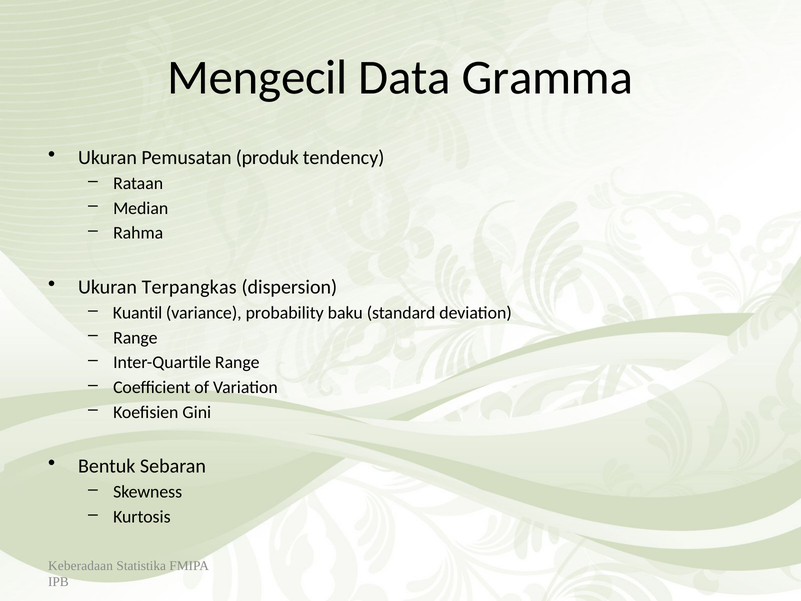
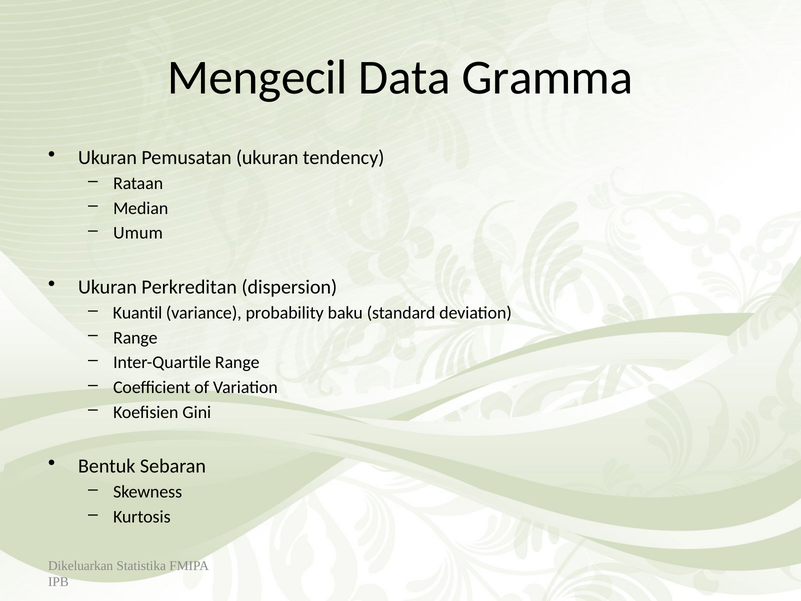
Pemusatan produk: produk -> ukuran (267, 158)
Rahma: Rahma -> Umum (138, 233)
Terpangkas: Terpangkas -> Perkreditan (189, 287)
Keberadaan: Keberadaan -> Dikeluarkan (81, 566)
